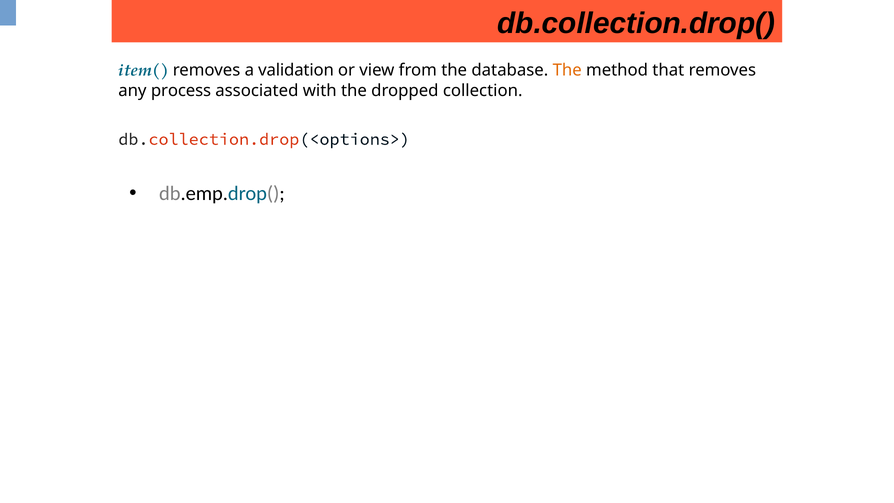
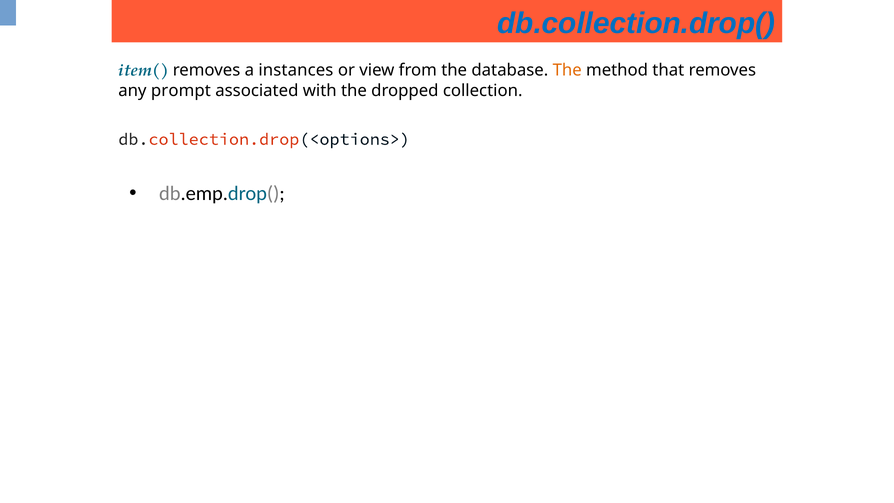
db.collection.drop( colour: black -> blue (636, 23)
validation: validation -> instances (296, 70)
process: process -> prompt (181, 91)
